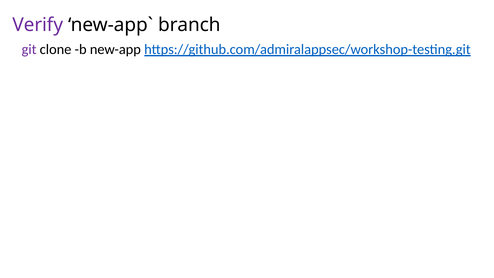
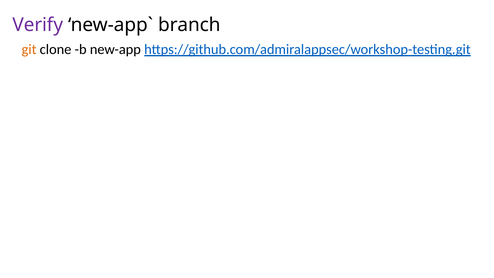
git colour: purple -> orange (29, 49)
